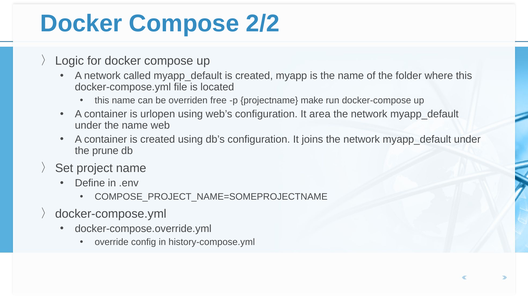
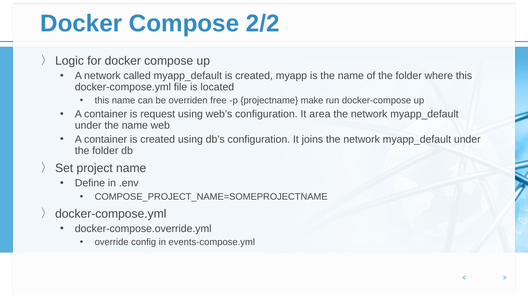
urlopen: urlopen -> request (158, 114)
prune: prune -> folder (105, 151)
history-compose.yml: history-compose.yml -> events-compose.yml (212, 242)
